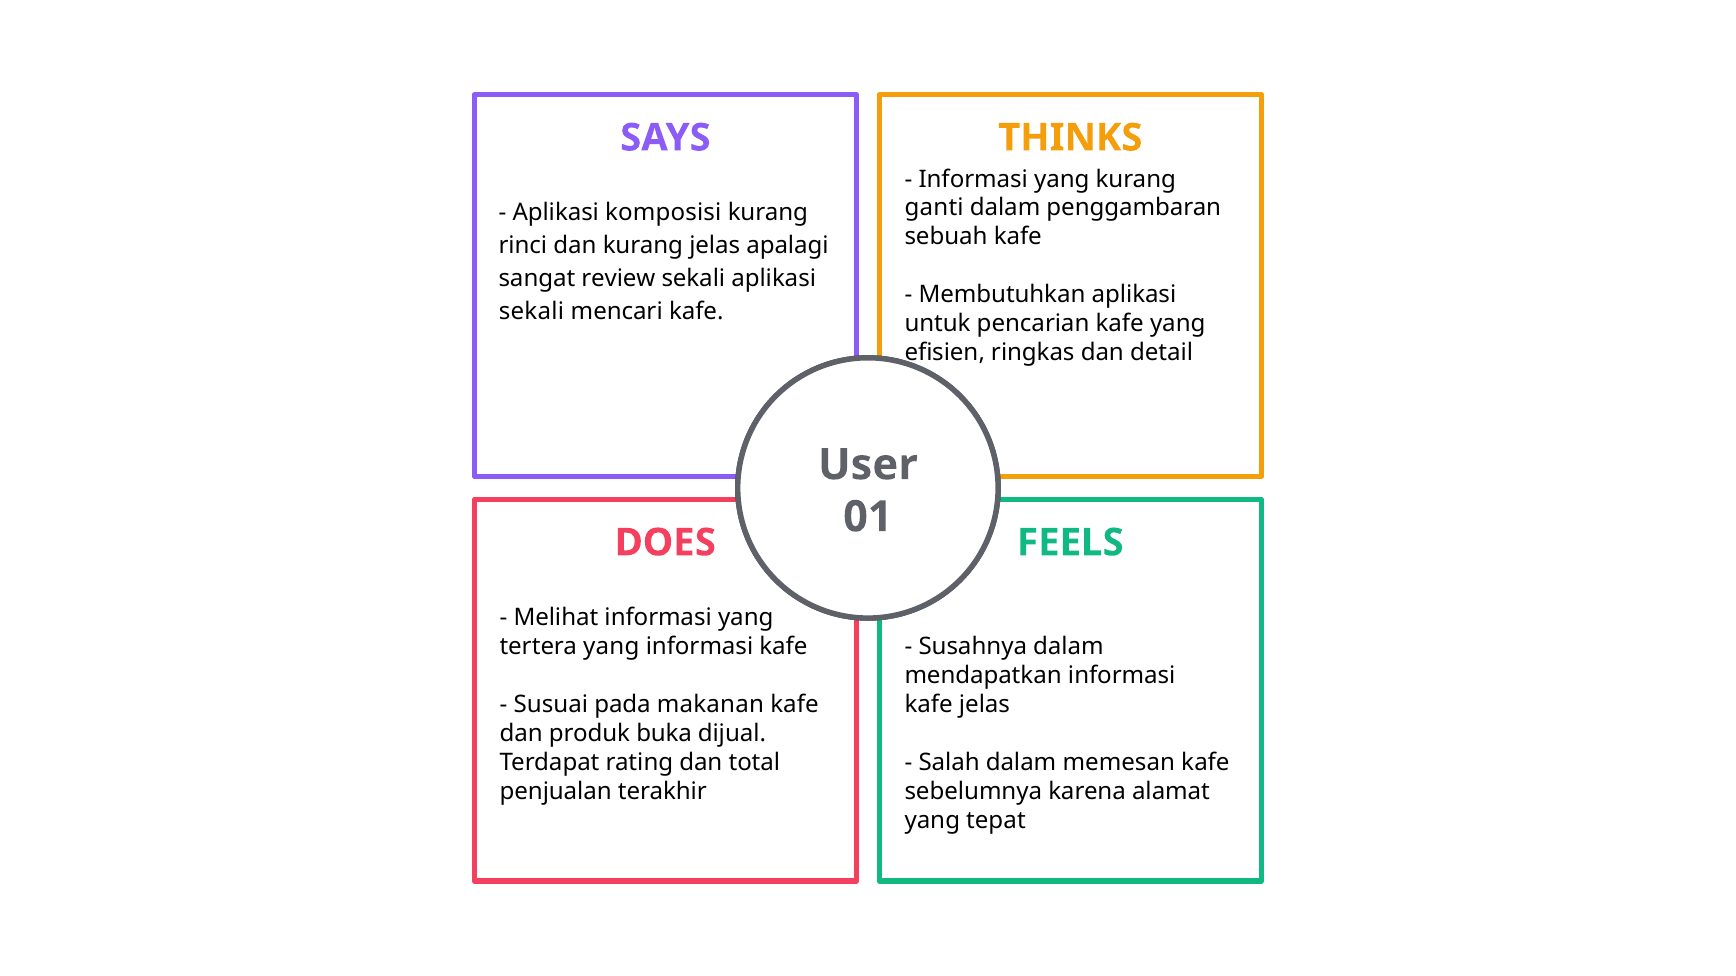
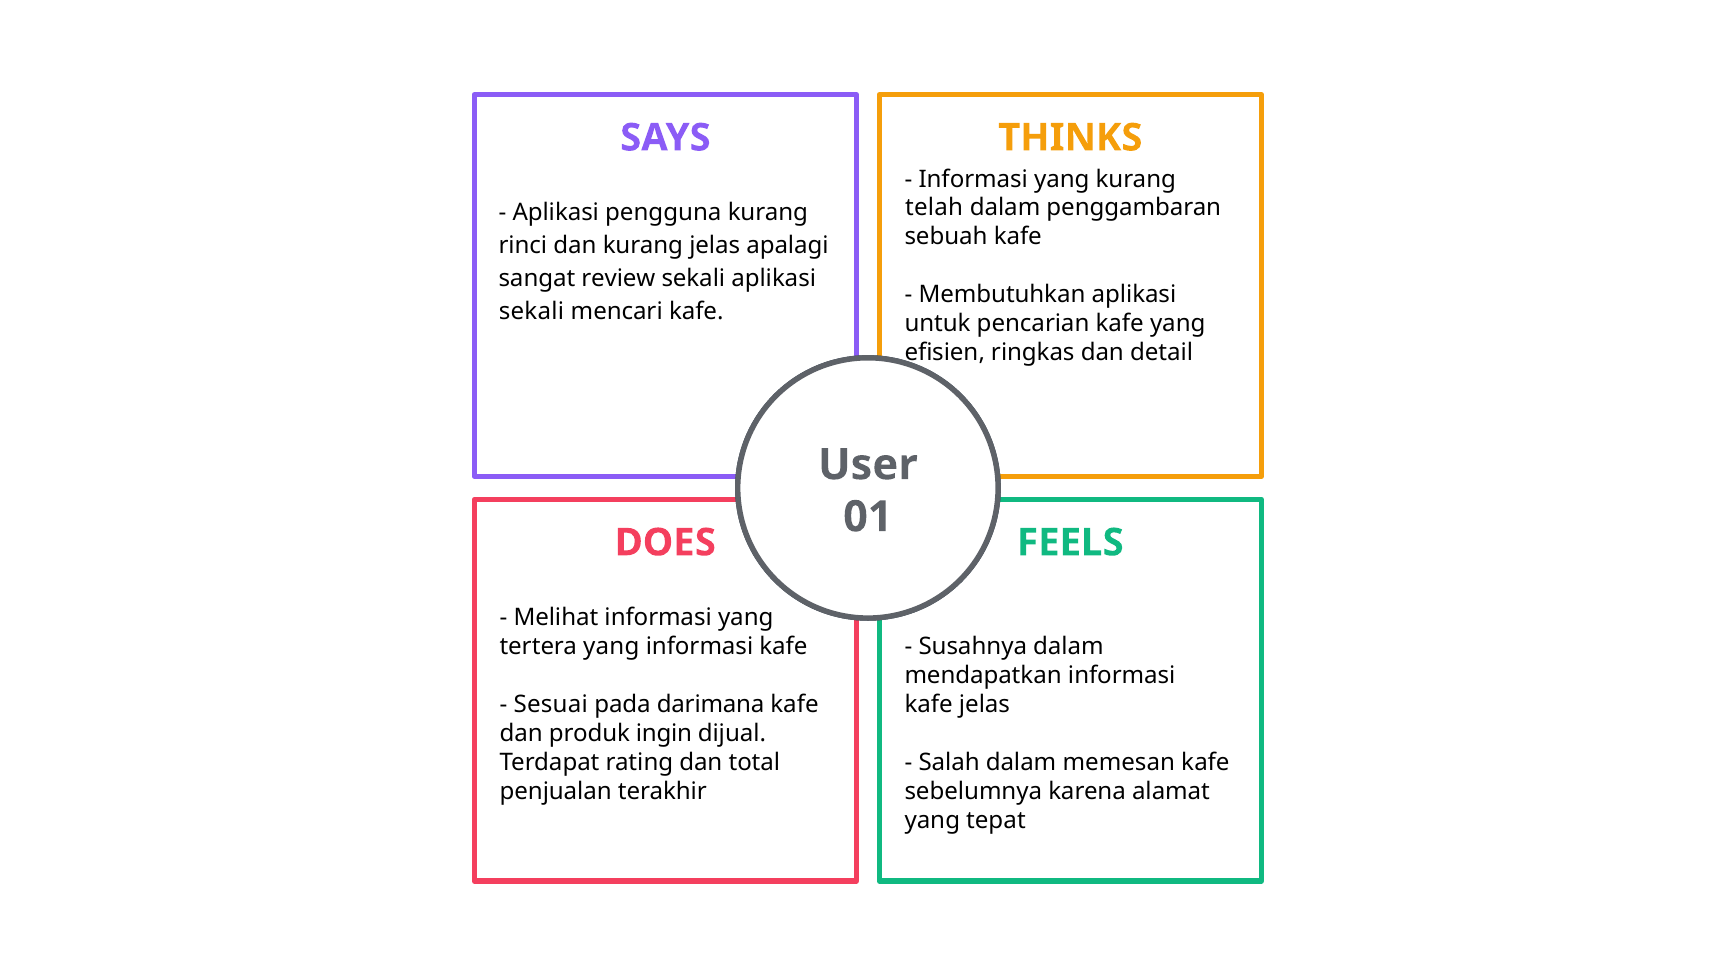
ganti: ganti -> telah (934, 208)
komposisi: komposisi -> pengguna (663, 212)
Susuai: Susuai -> Sesuai (551, 705)
makanan: makanan -> darimana (711, 705)
buka: buka -> ingin (664, 734)
